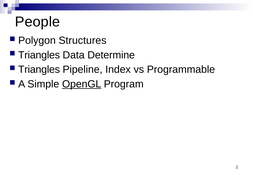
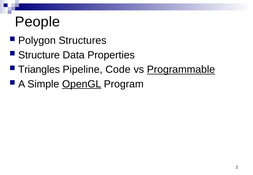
Triangles: Triangles -> Structure (39, 55)
Determine: Determine -> Properties (111, 55)
Index: Index -> Code (118, 70)
Programmable underline: none -> present (181, 70)
